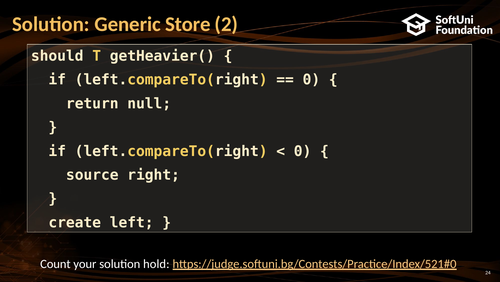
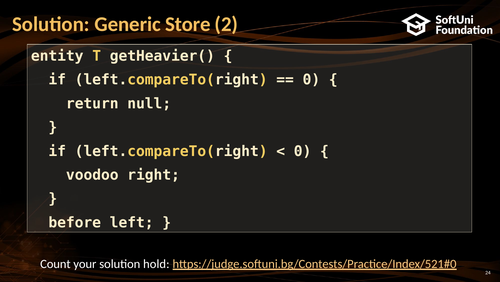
should: should -> entity (57, 56)
source: source -> voodoo (92, 175)
create: create -> before (75, 222)
